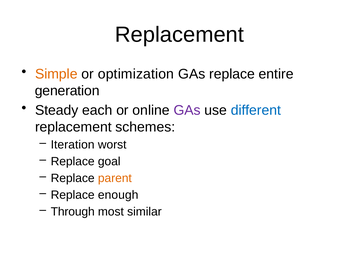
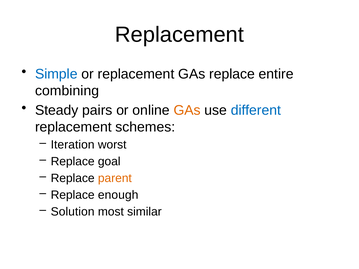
Simple colour: orange -> blue (56, 74)
or optimization: optimization -> replacement (136, 74)
generation: generation -> combining (67, 91)
each: each -> pairs (97, 110)
GAs colour: purple -> orange (187, 110)
Through: Through -> Solution (73, 212)
